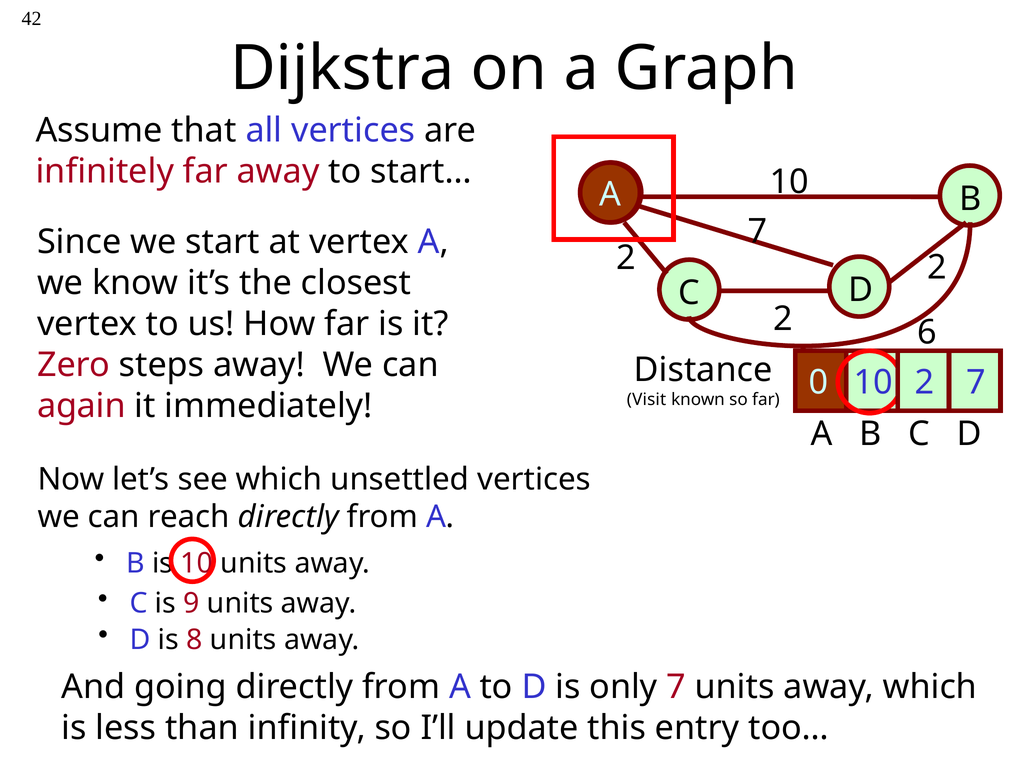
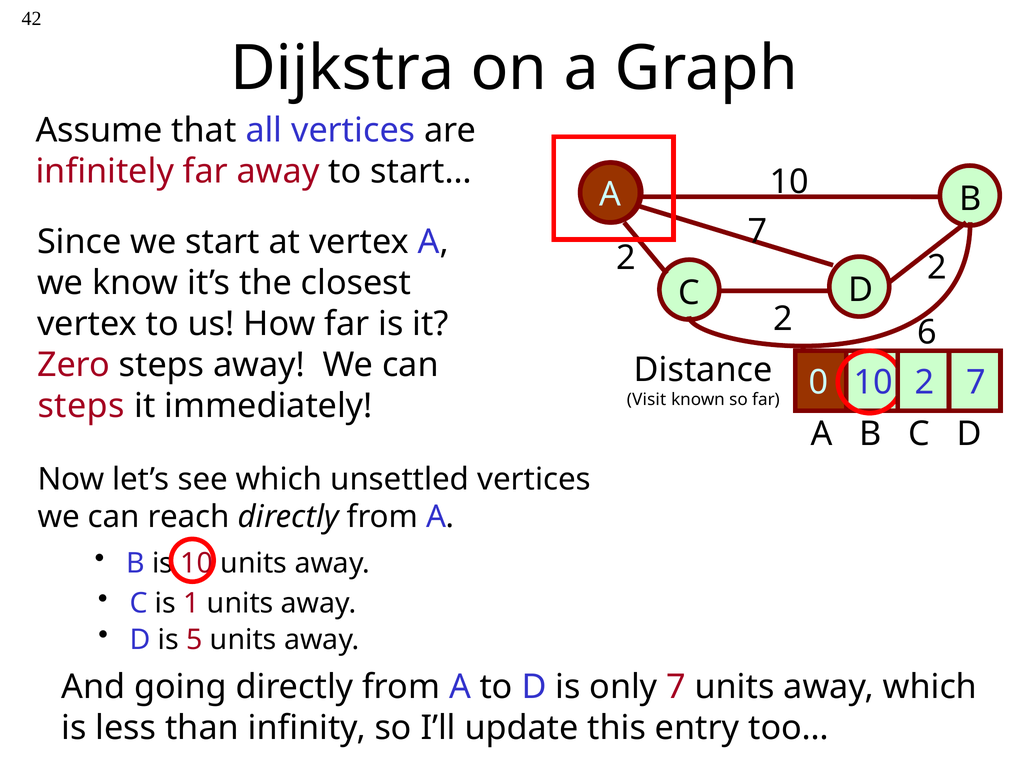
again: again -> steps (81, 406)
9: 9 -> 1 (191, 603)
8: 8 -> 5 (195, 639)
